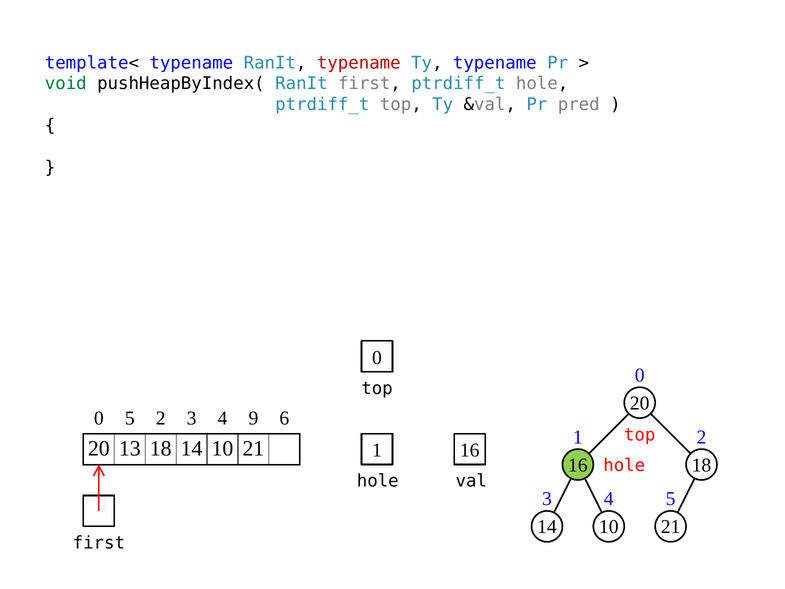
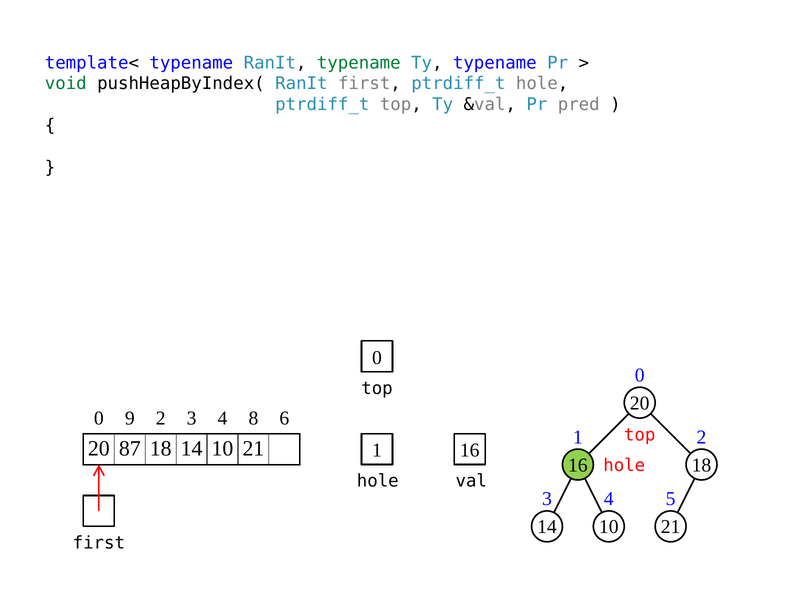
typename colour: red -> green (359, 63)
0 5: 5 -> 9 (130, 418)
9: 9 -> 8 (253, 418)
13: 13 -> 87 (130, 448)
